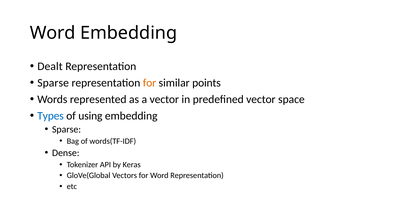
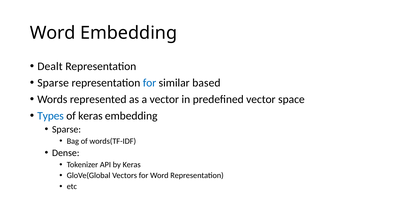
for colour: orange -> blue (150, 83)
points: points -> based (206, 83)
of using: using -> keras (90, 116)
